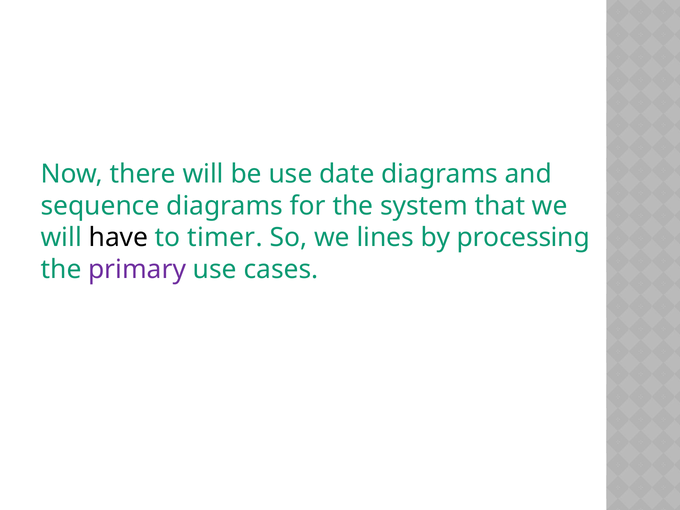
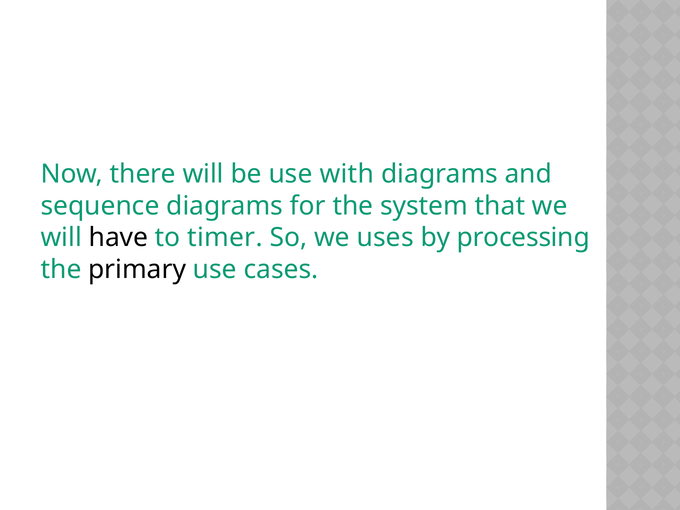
date: date -> with (347, 174)
lines: lines -> uses (385, 238)
primary colour: purple -> black (137, 269)
